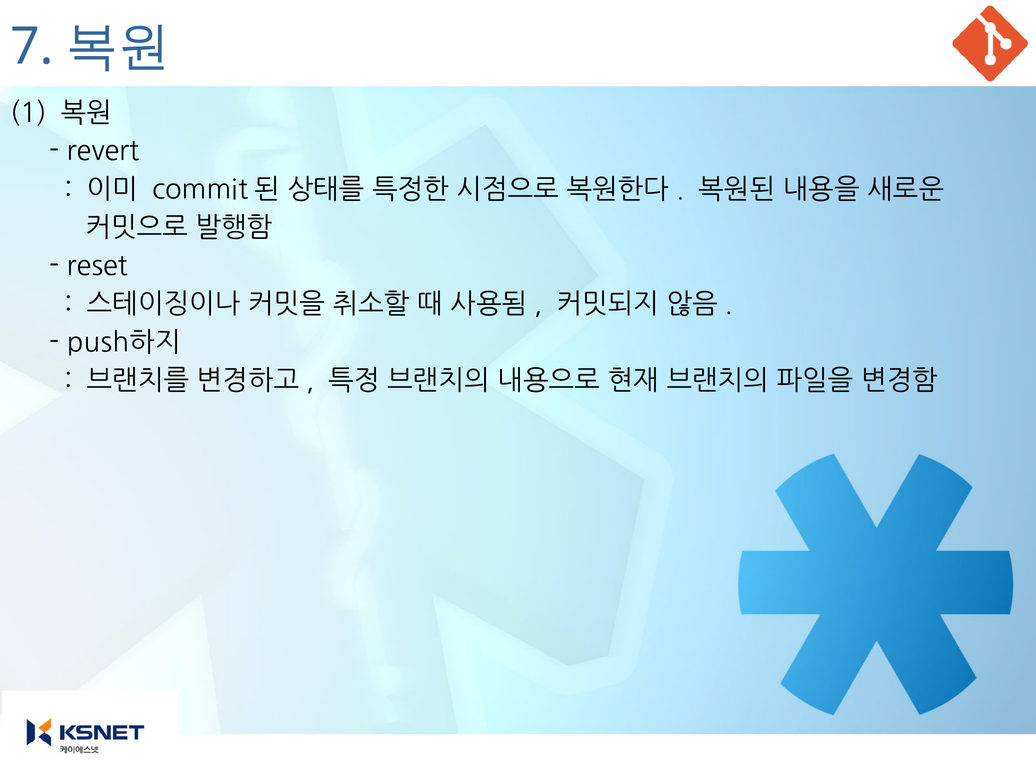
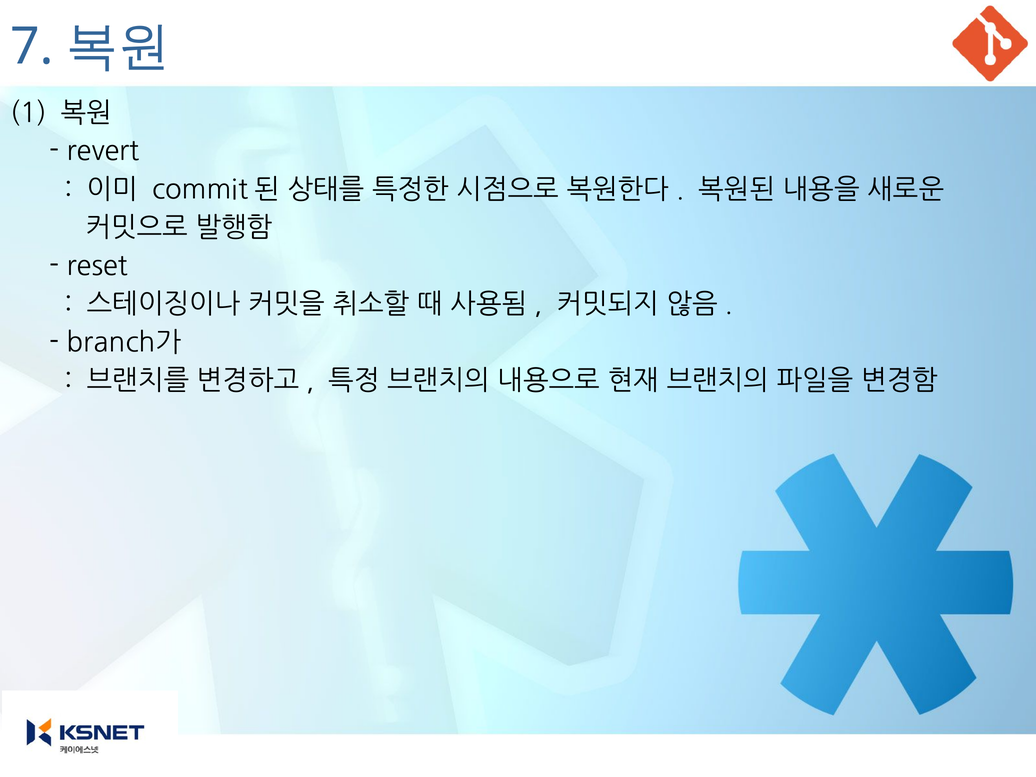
push하지: push하지 -> branch가 (124, 343)
